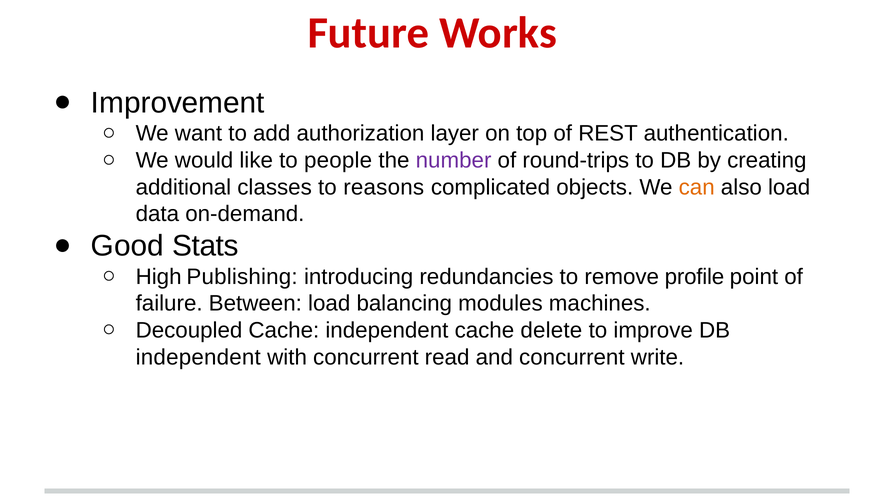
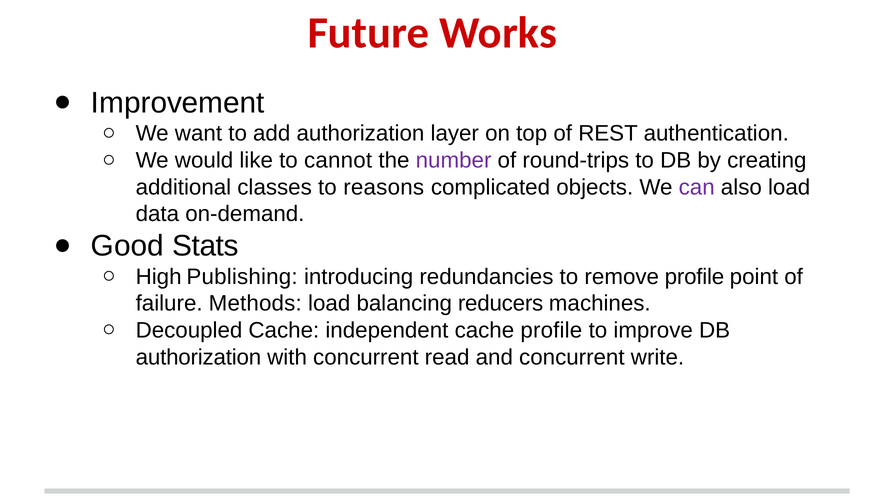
people: people -> cannot (338, 160)
can colour: orange -> purple (697, 187)
Between: Between -> Methods (255, 303)
modules: modules -> reducers (501, 303)
cache delete: delete -> profile (551, 330)
independent: independent -> authorization (198, 357)
